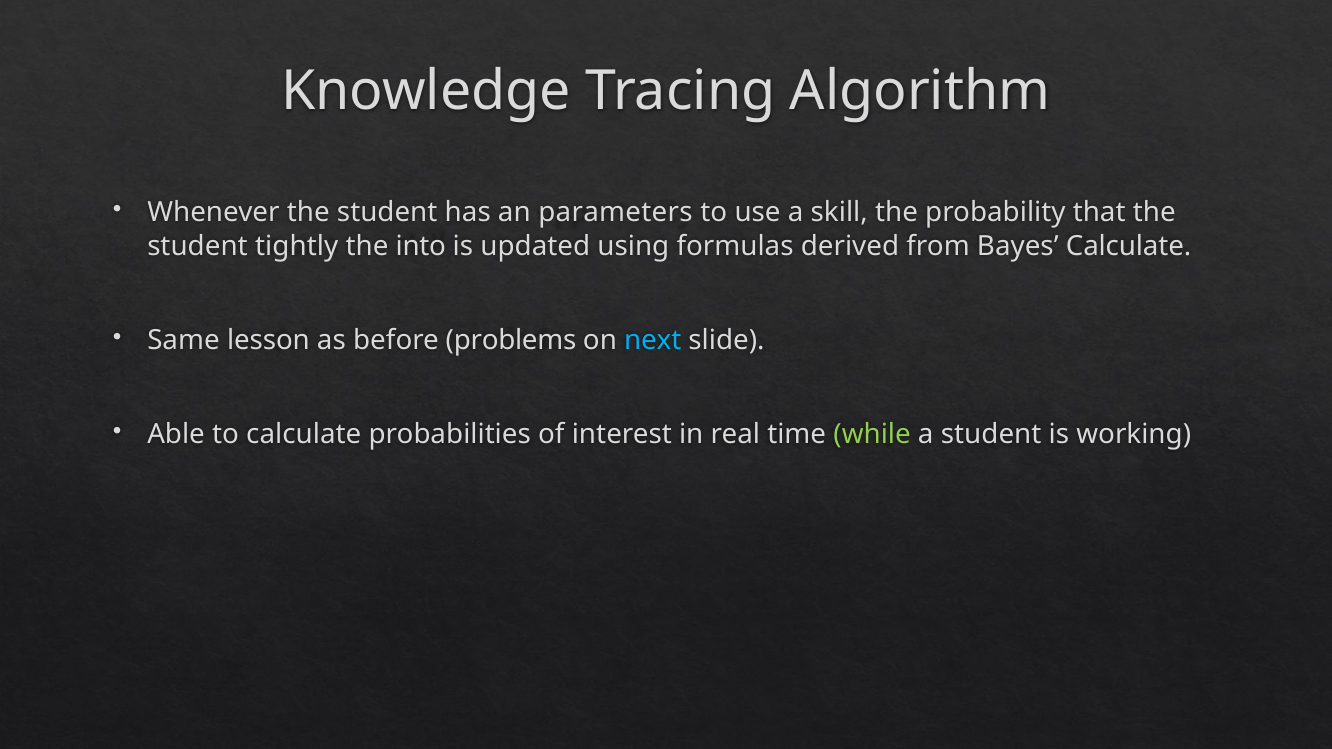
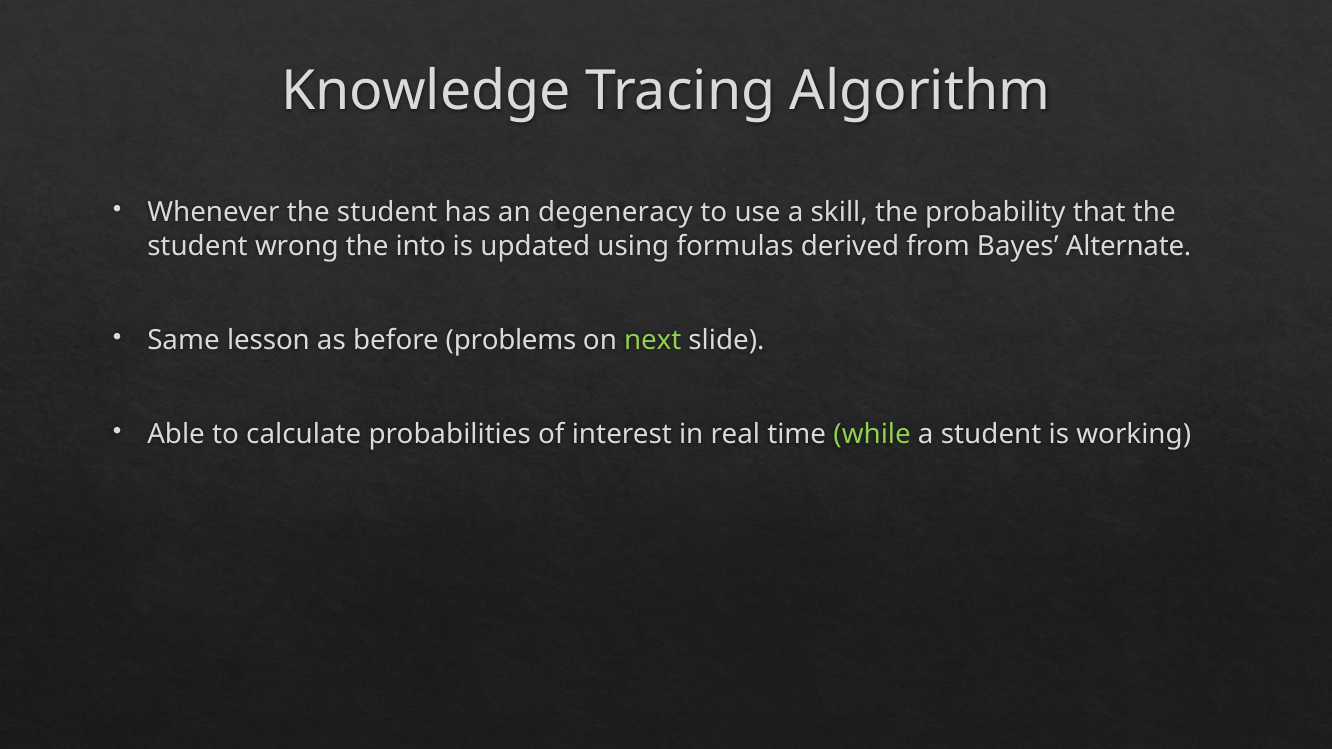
parameters: parameters -> degeneracy (615, 213)
tightly: tightly -> wrong (297, 246)
Bayes Calculate: Calculate -> Alternate (1129, 246)
next colour: light blue -> light green (653, 341)
